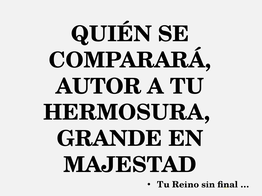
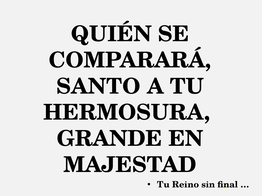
AUTOR: AUTOR -> SANTO (98, 87)
